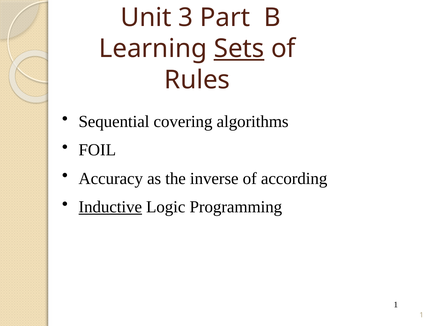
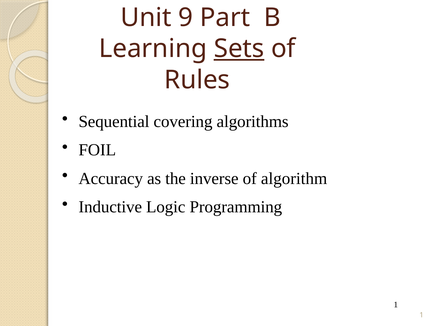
3: 3 -> 9 (186, 18)
according: according -> algorithm (294, 179)
Inductive underline: present -> none (110, 207)
